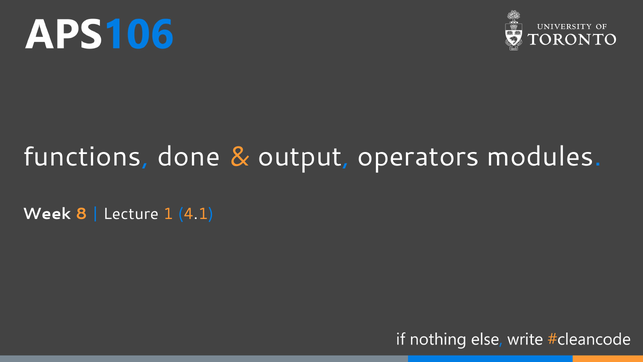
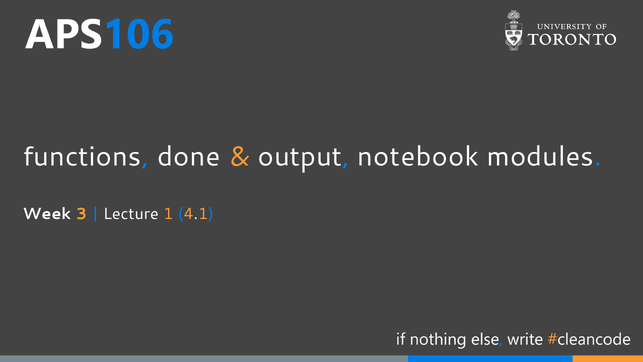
operators: operators -> notebook (418, 157)
8: 8 -> 3 (81, 214)
